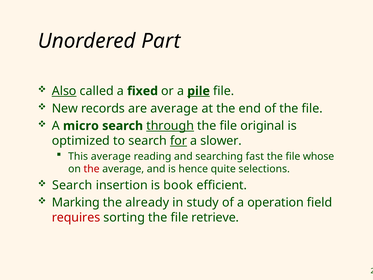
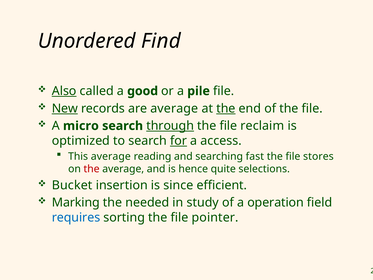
Part: Part -> Find (161, 41)
fixed: fixed -> good (143, 91)
pile underline: present -> none (199, 91)
New underline: none -> present (65, 108)
the underline: none -> present (226, 108)
original: original -> reclaim (262, 126)
slower: slower -> access (221, 141)
whose: whose -> stores (318, 156)
Search: Search -> Bucket (72, 185)
book: book -> since (178, 185)
already: already -> needed (147, 202)
requires colour: red -> blue (76, 217)
retrieve: retrieve -> pointer (215, 217)
